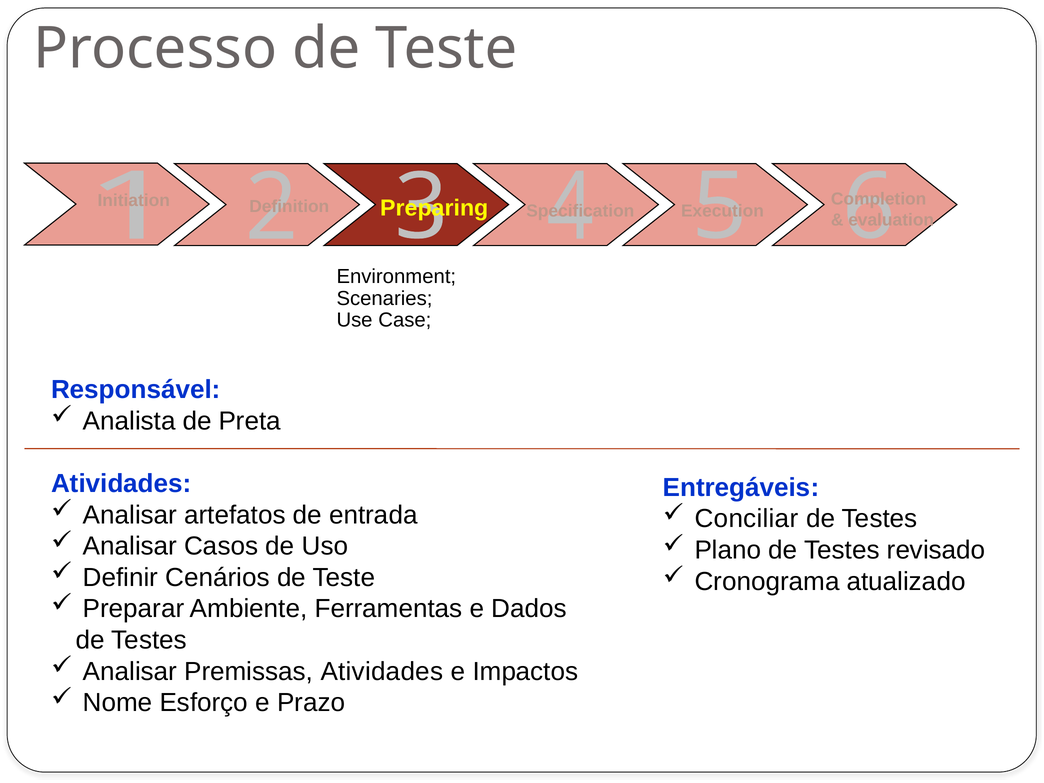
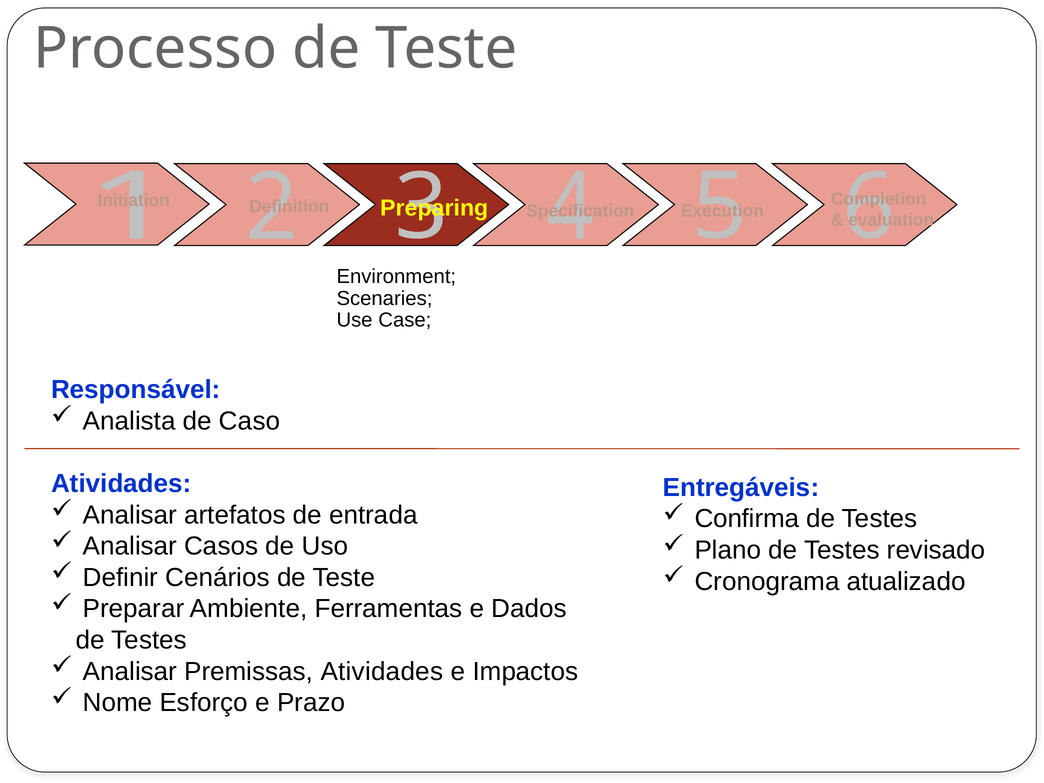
Preta: Preta -> Caso (250, 421)
Conciliar: Conciliar -> Confirma (747, 519)
